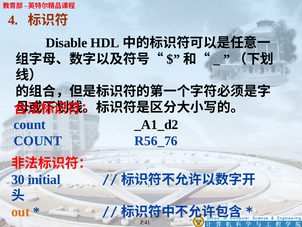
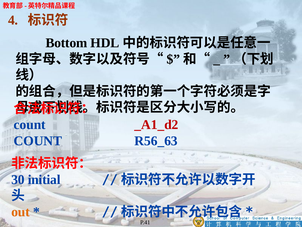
Disable: Disable -> Bottom (66, 43)
_A1_d2 colour: black -> red (156, 125)
R56_76: R56_76 -> R56_63 (156, 141)
